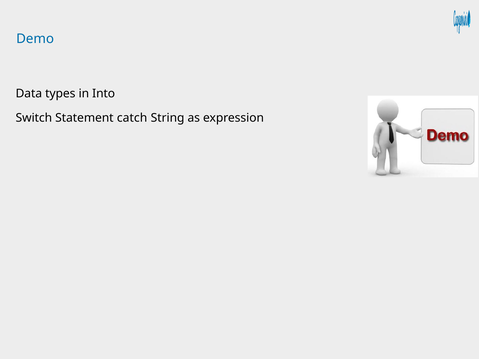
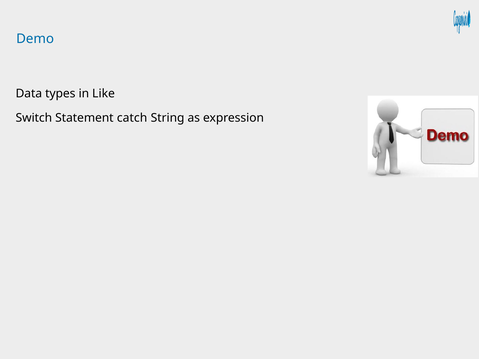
Into: Into -> Like (104, 94)
